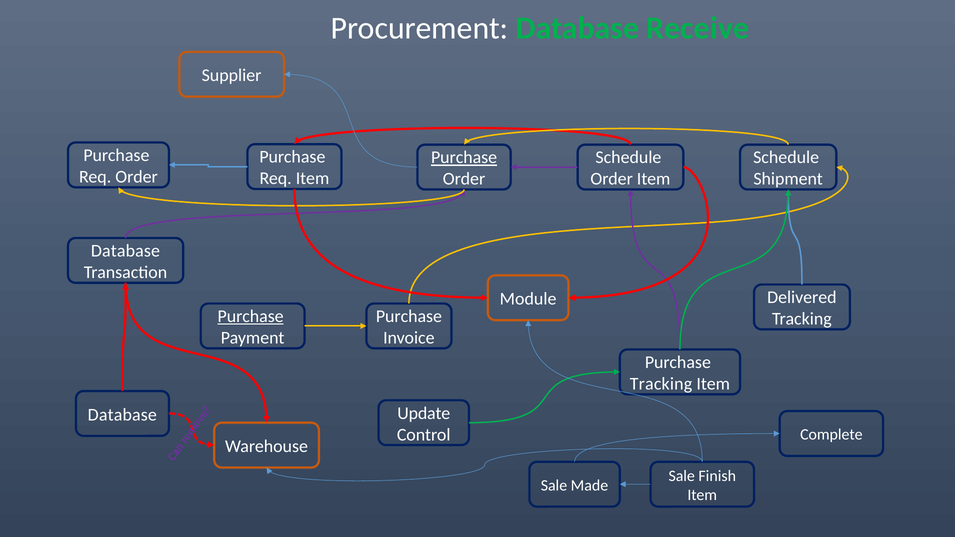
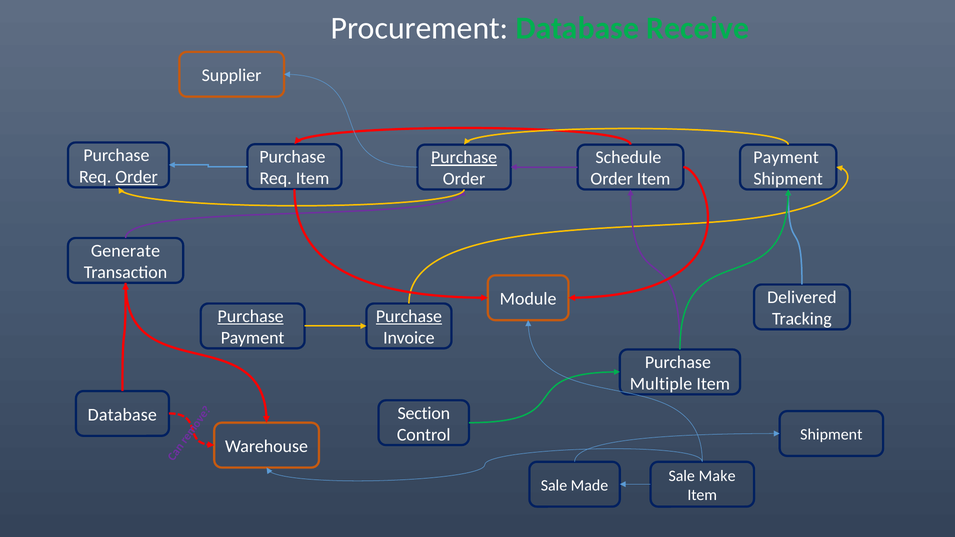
Schedule: Schedule -> Payment (786, 158)
Order underline: none -> present (137, 177)
Database: Database -> Generate (125, 251)
Purchase underline: none -> present (409, 317)
Tracking: Tracking -> Multiple (661, 384)
Update: Update -> Section (424, 413)
Complete: Complete -> Shipment (831, 435)
Finish: Finish -> Make (717, 476)
